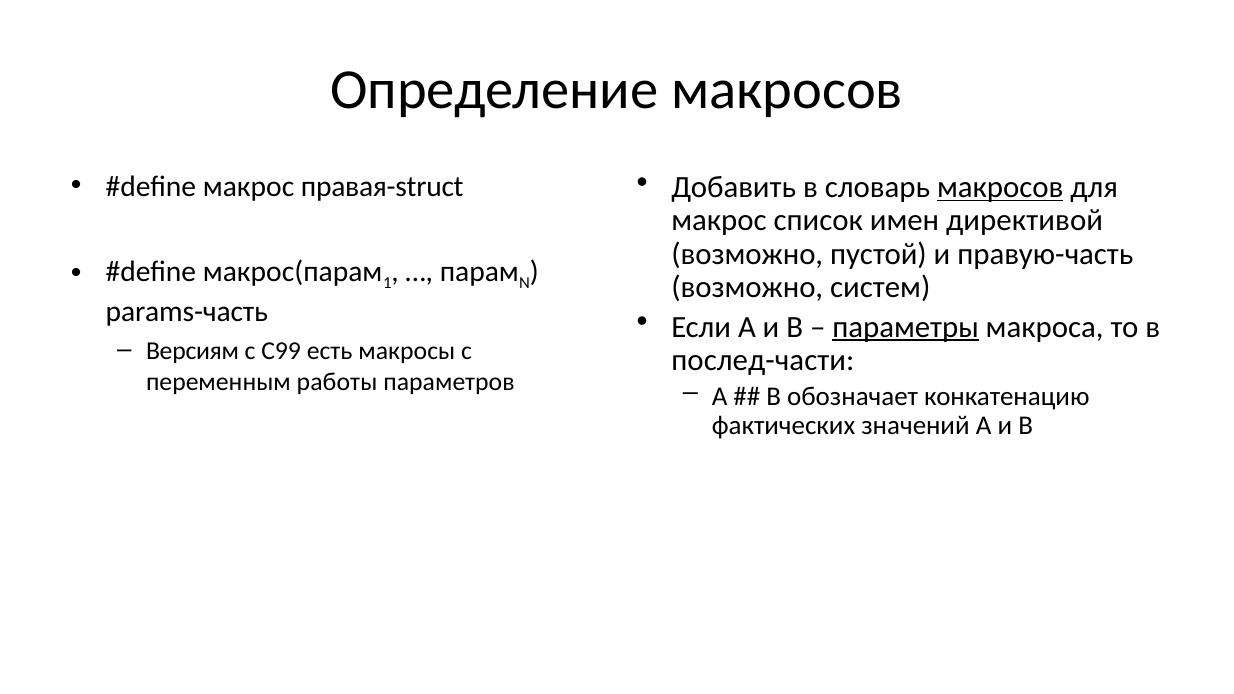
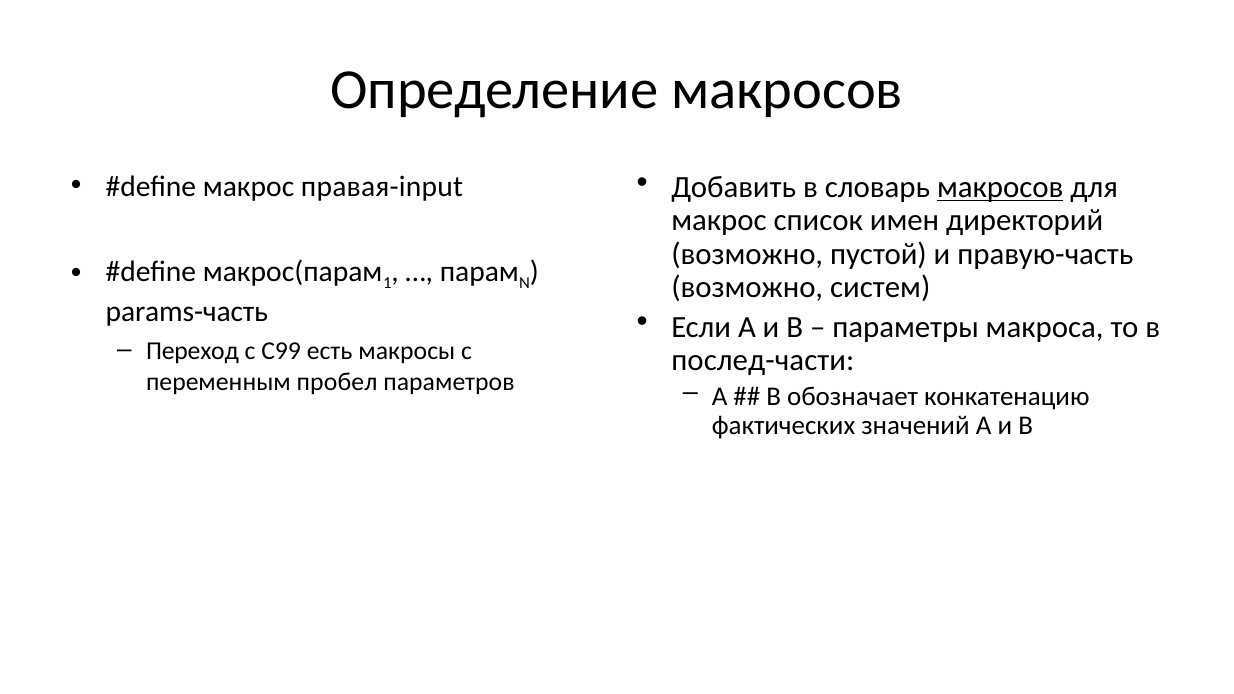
правая-struct: правая-struct -> правая-input (382, 186)
директивой: директивой -> директорий (1025, 221)
параметры underline: present -> none (906, 327)
Версиям: Версиям -> Переход (193, 351)
работы: работы -> пробел (337, 382)
